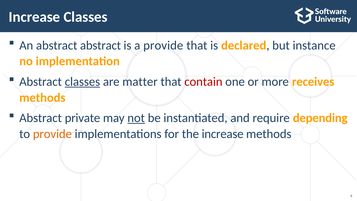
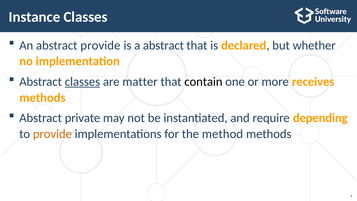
Increase: Increase -> Instance (34, 17)
abstract abstract: abstract -> provide (100, 45)
a provide: provide -> abstract (163, 45)
instance: instance -> whether (314, 45)
contain colour: red -> black (203, 82)
not underline: present -> none (136, 118)
the increase: increase -> method (222, 134)
